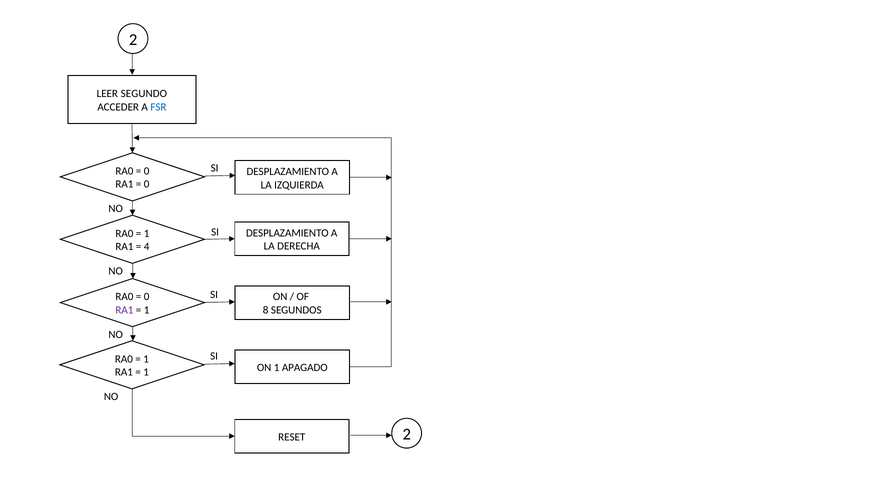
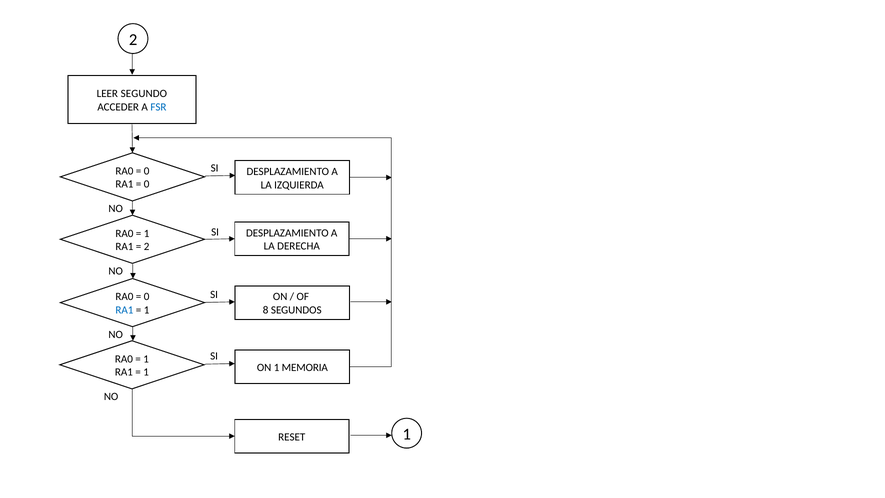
4: 4 -> 2 (147, 247)
RA1 colour: purple -> blue (124, 310)
APAGADO: APAGADO -> MEMORIA (305, 367)
RESET 2: 2 -> 1 (407, 434)
